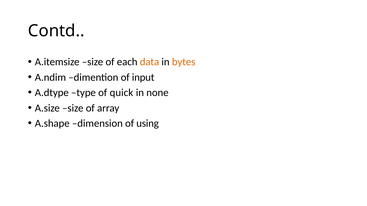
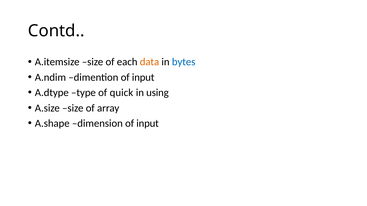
bytes colour: orange -> blue (184, 62)
none: none -> using (157, 93)
dimension of using: using -> input (148, 124)
